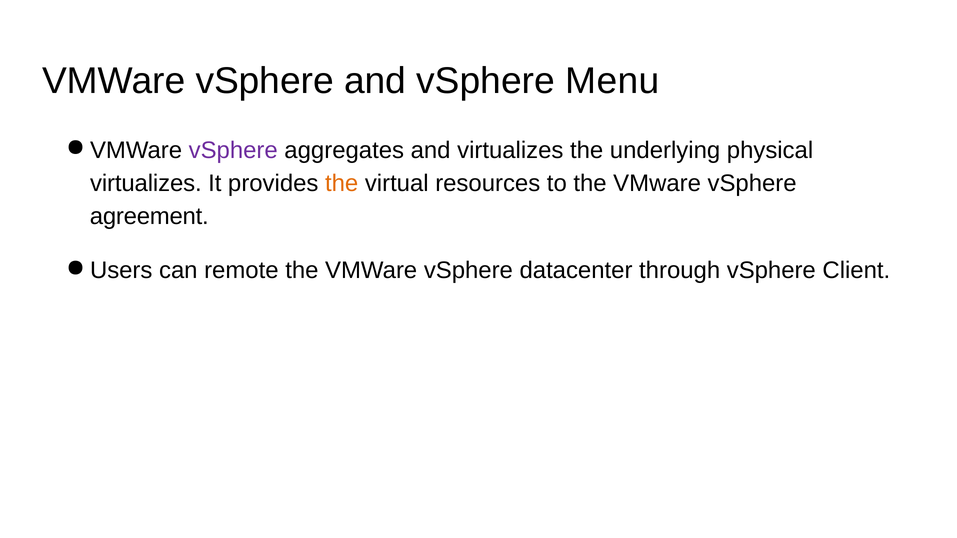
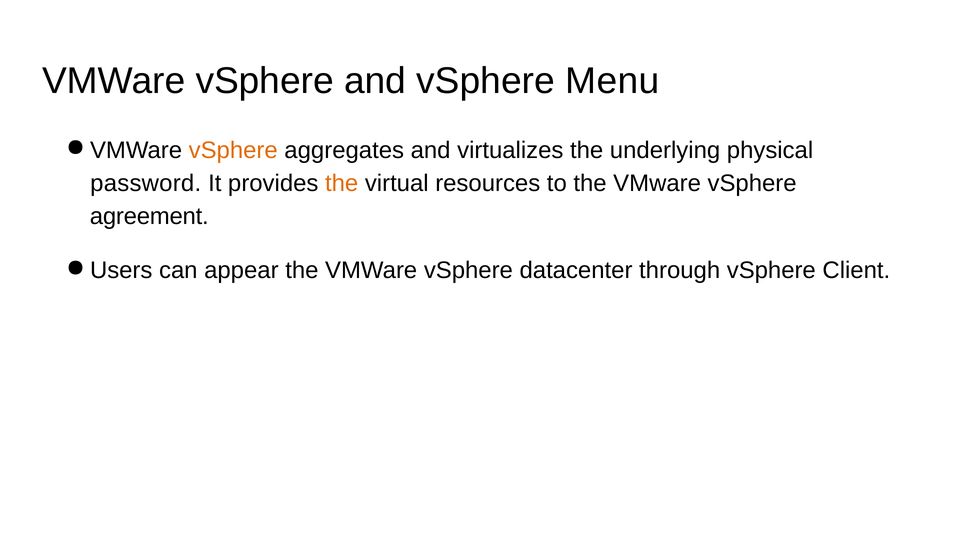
vSphere colour: purple -> orange (233, 151)
virtualizes: virtualizes -> password (146, 184)
remote: remote -> appear (241, 271)
